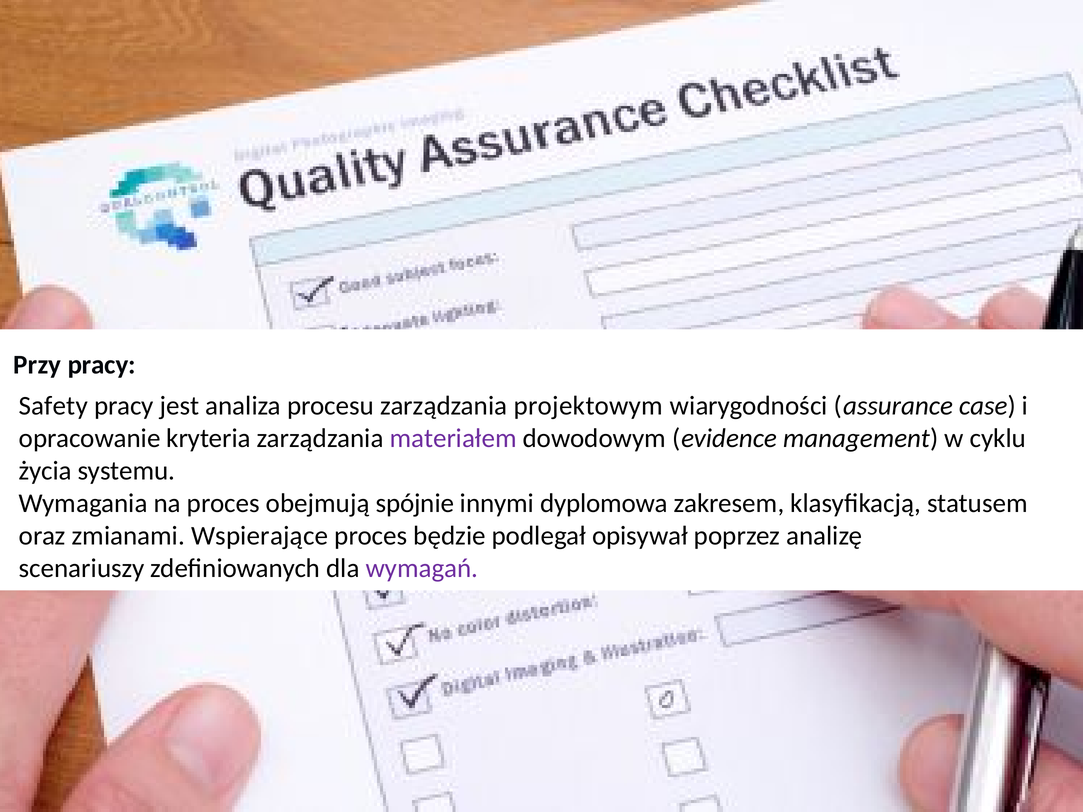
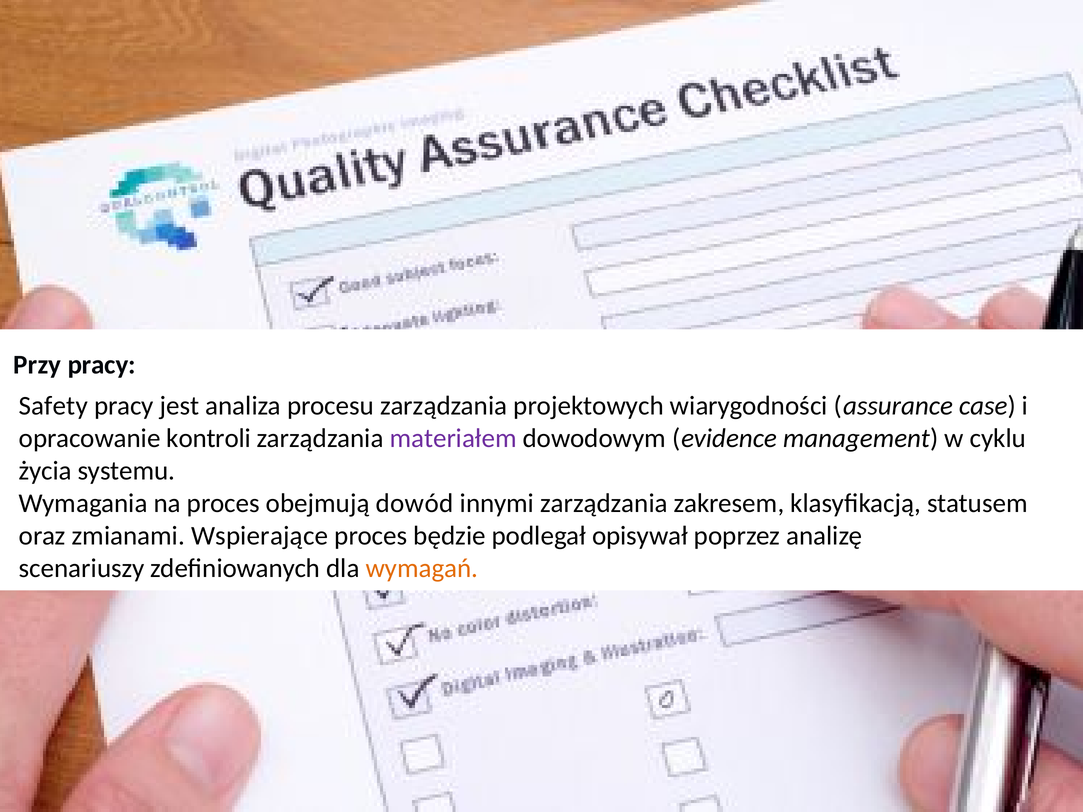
projektowym: projektowym -> projektowych (589, 406)
kryteria: kryteria -> kontroli (209, 439)
spójnie: spójnie -> dowód (415, 504)
innymi dyplomowa: dyplomowa -> zarządzania (604, 504)
wymagań colour: purple -> orange (422, 569)
